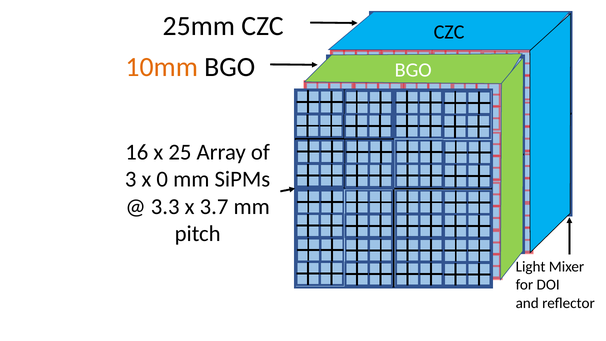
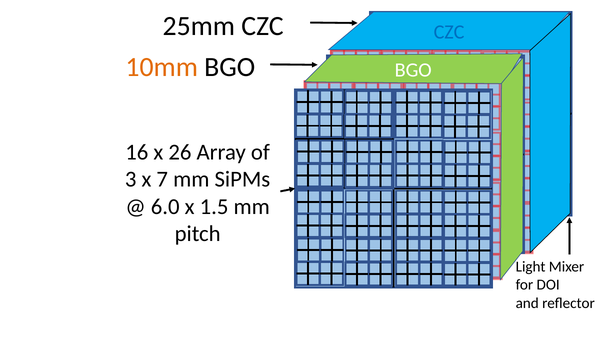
CZC colour: black -> blue (449, 32)
25: 25 -> 26 (180, 152)
0: 0 -> 7 (162, 179)
3.3: 3.3 -> 6.0 (165, 207)
3.7: 3.7 -> 1.5 (214, 207)
